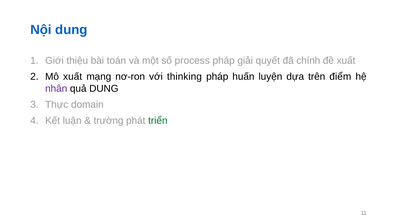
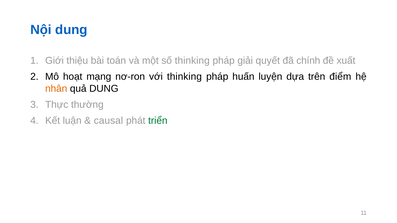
số process: process -> thinking (192, 61)
Mô xuất: xuất -> hoạt (73, 77)
nhân colour: purple -> orange (56, 89)
domain: domain -> thường (87, 105)
trường: trường -> causal (108, 121)
